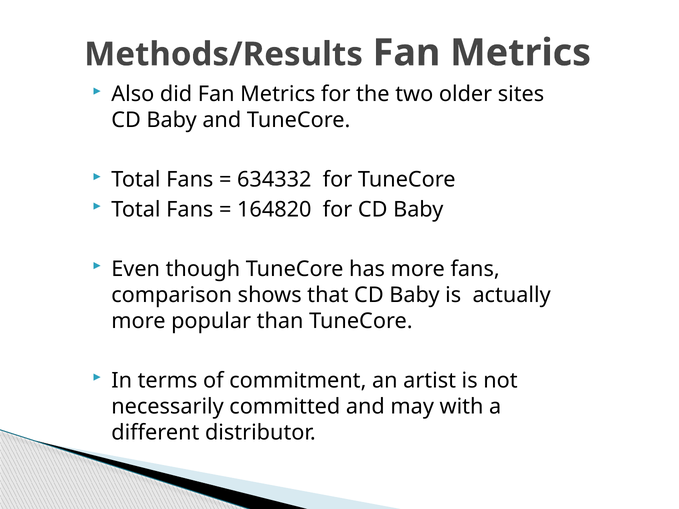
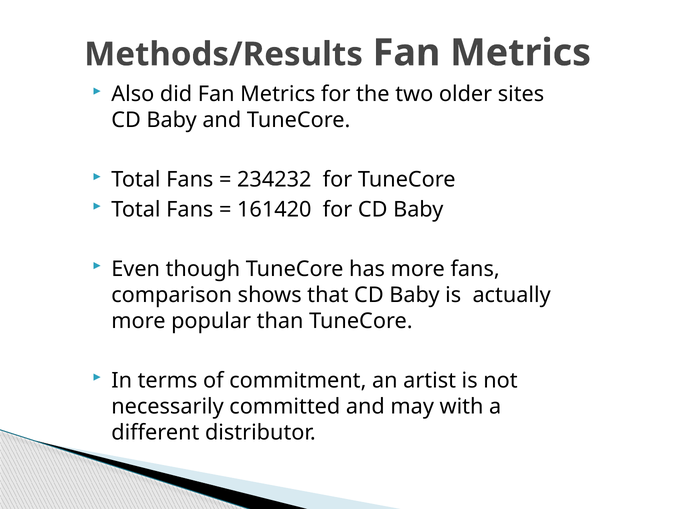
634332: 634332 -> 234232 (274, 180)
164820: 164820 -> 161420 (274, 210)
